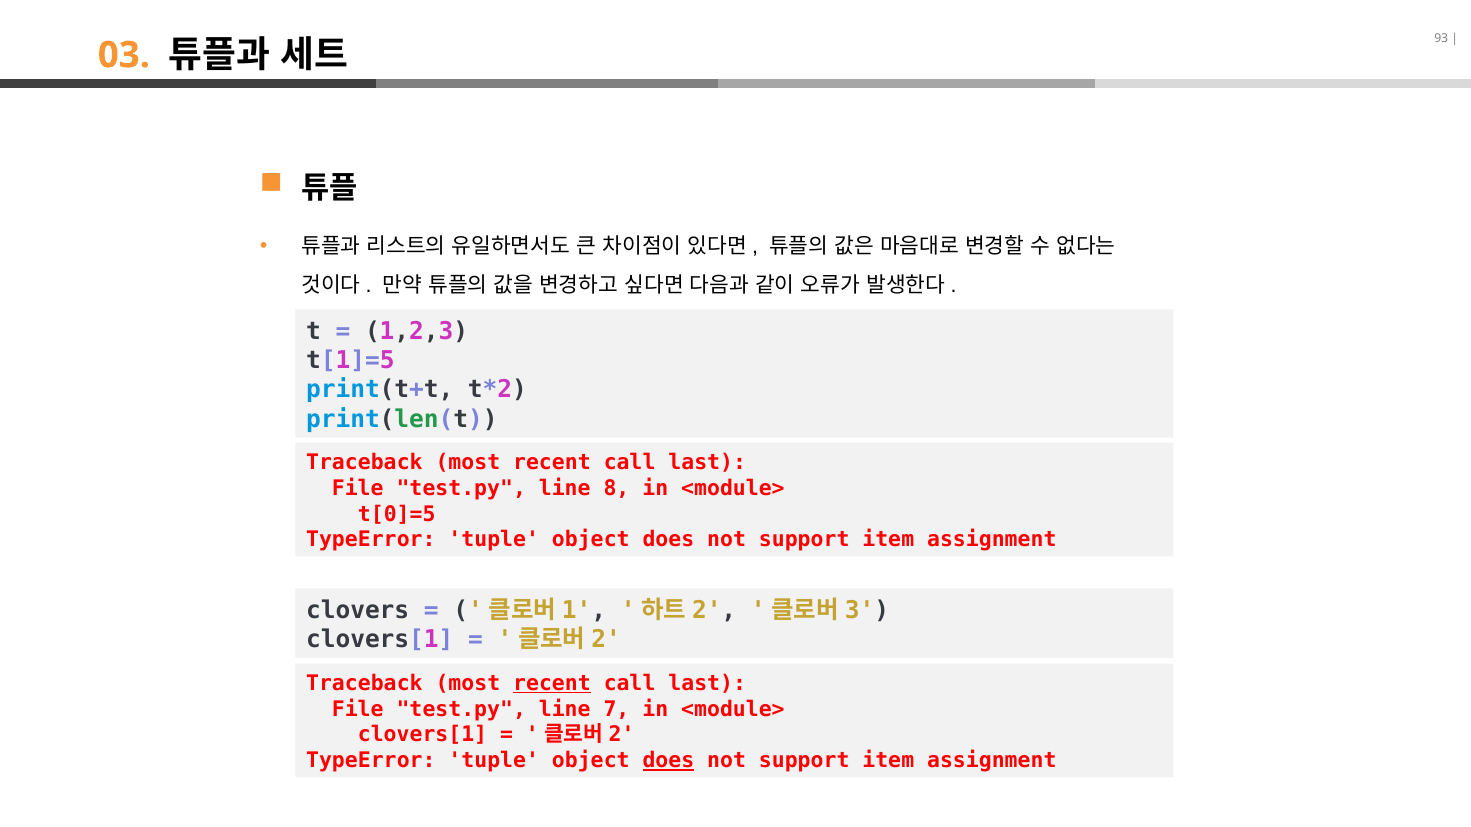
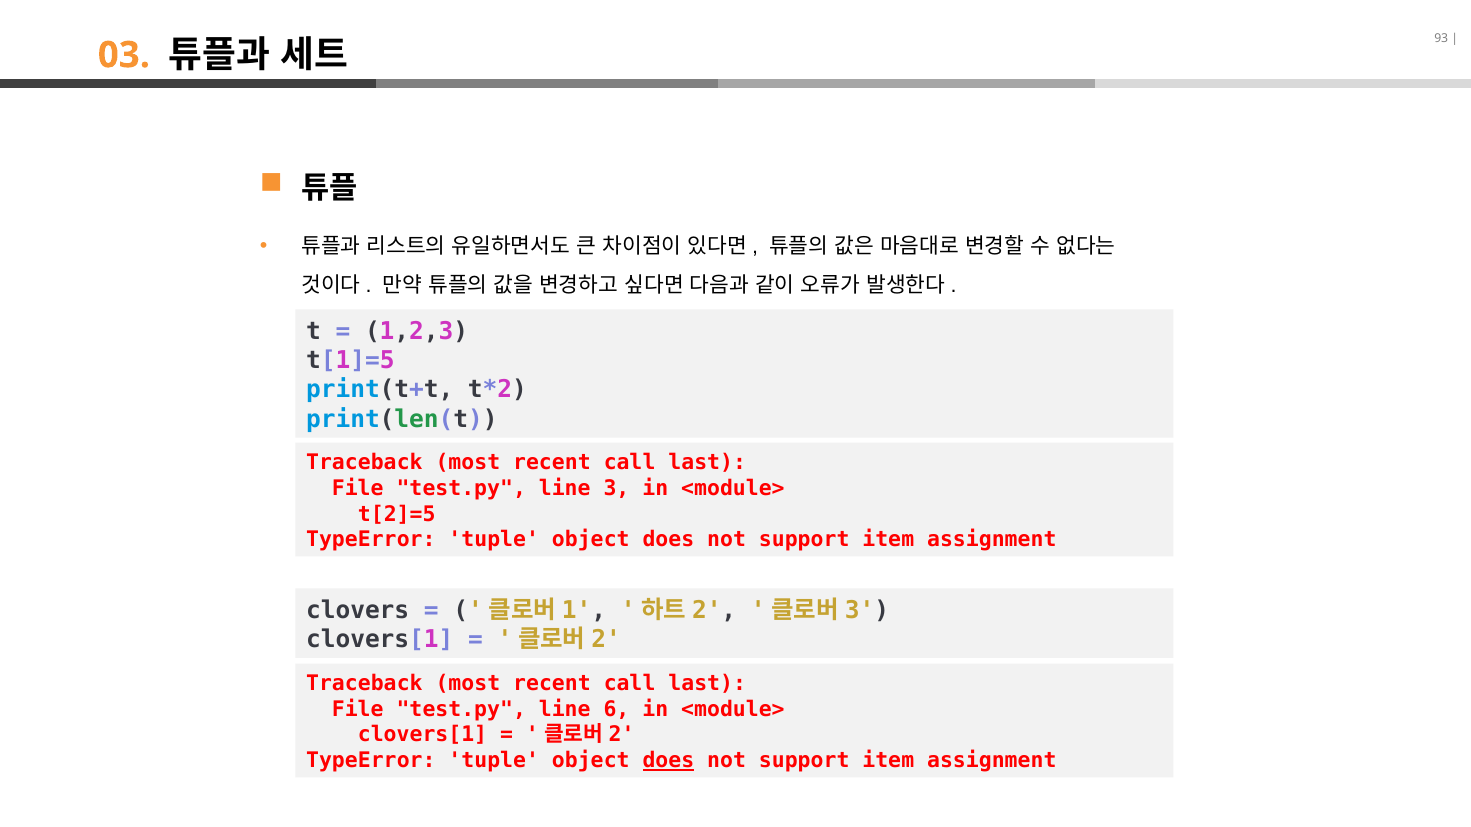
8: 8 -> 3 (617, 489)
t[0]=5: t[0]=5 -> t[2]=5 (397, 514)
recent underline: present -> none (552, 684)
7: 7 -> 6 (617, 710)
